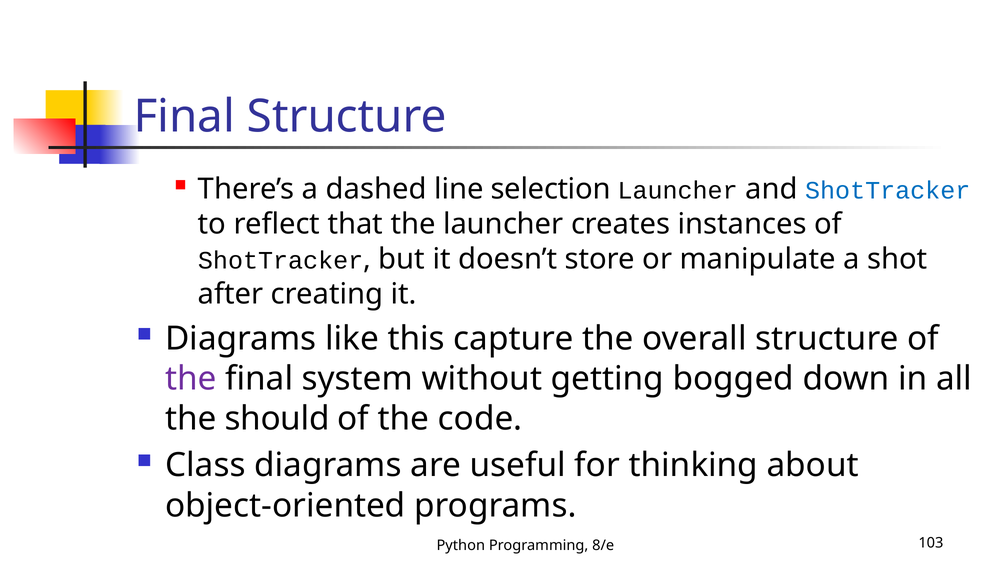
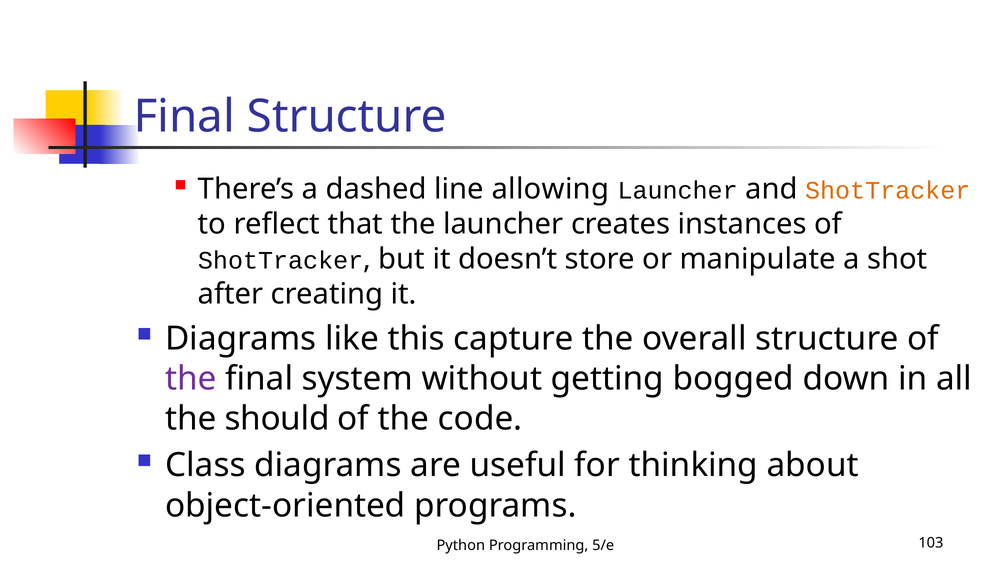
selection: selection -> allowing (550, 189)
ShotTracker colour: blue -> orange (888, 190)
8/e: 8/e -> 5/e (603, 545)
